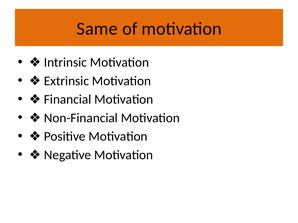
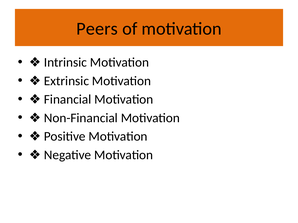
Same: Same -> Peers (97, 29)
